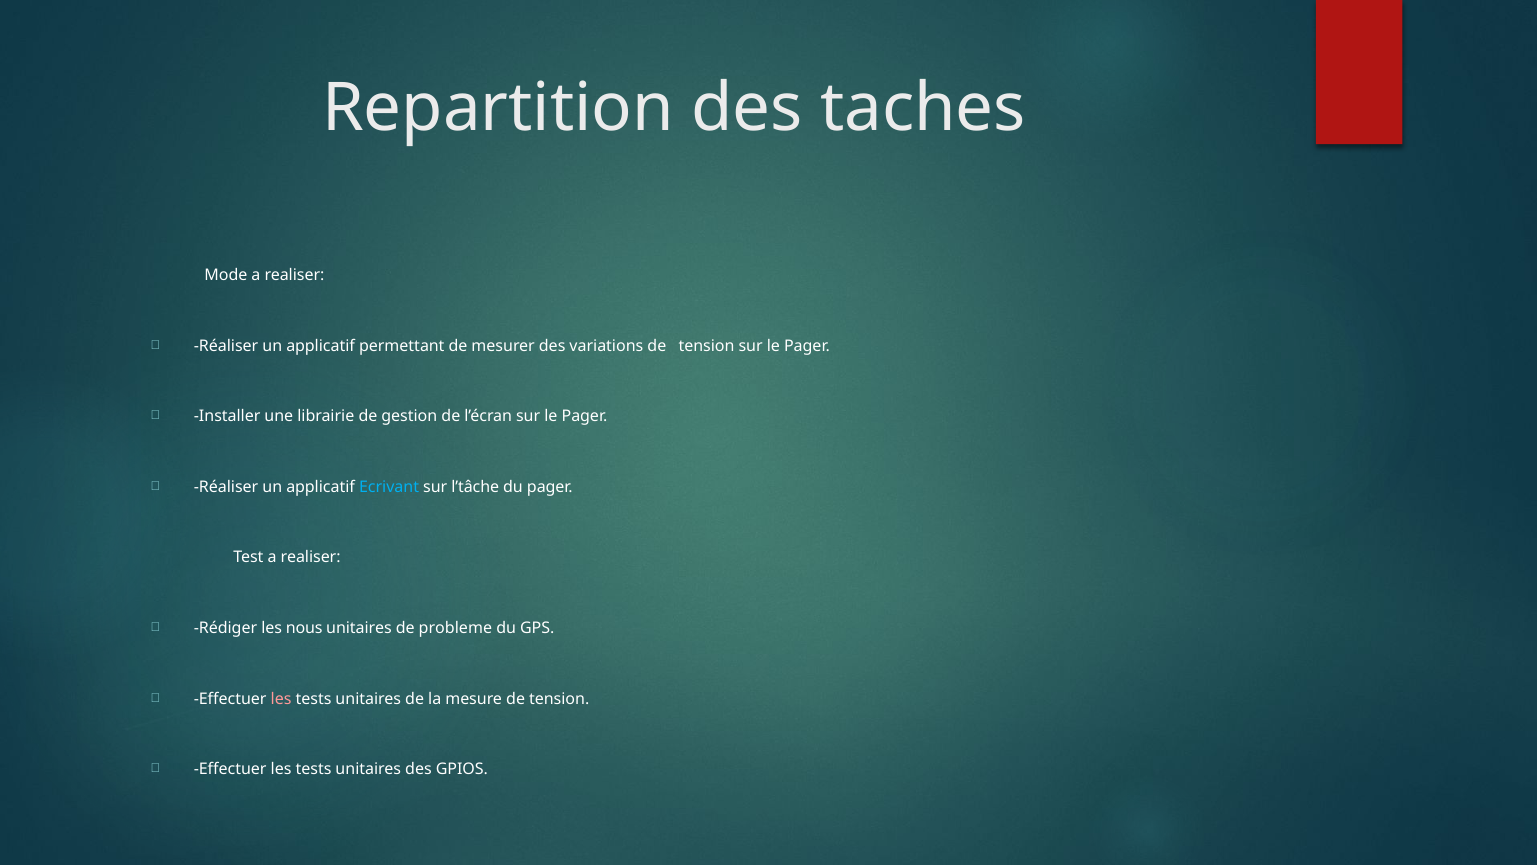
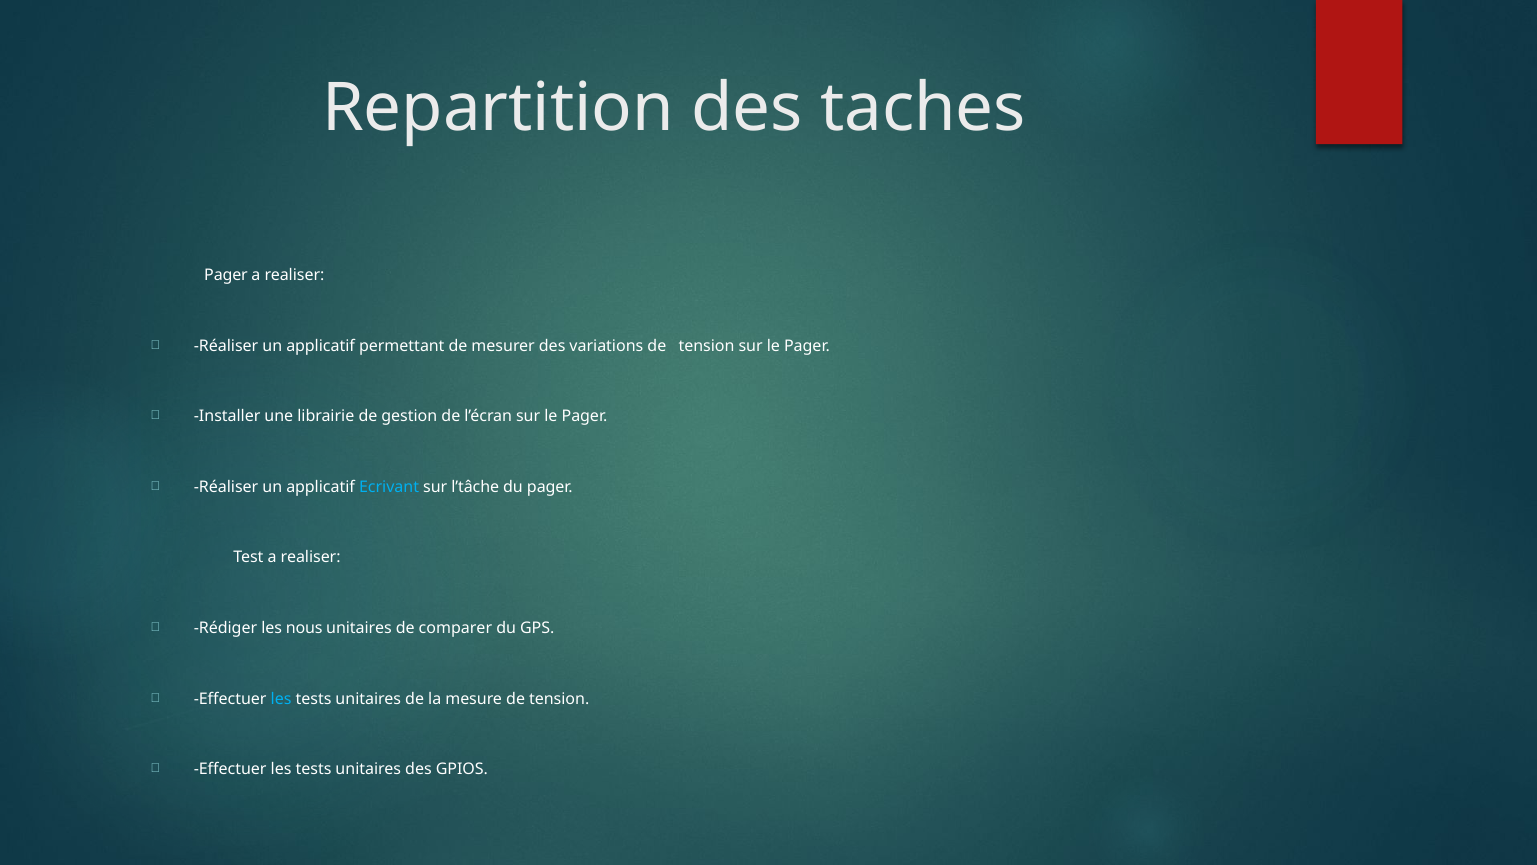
Mode: Mode -> Pager (226, 275)
probleme: probleme -> comparer (455, 628)
les colour: pink -> light blue (281, 698)
